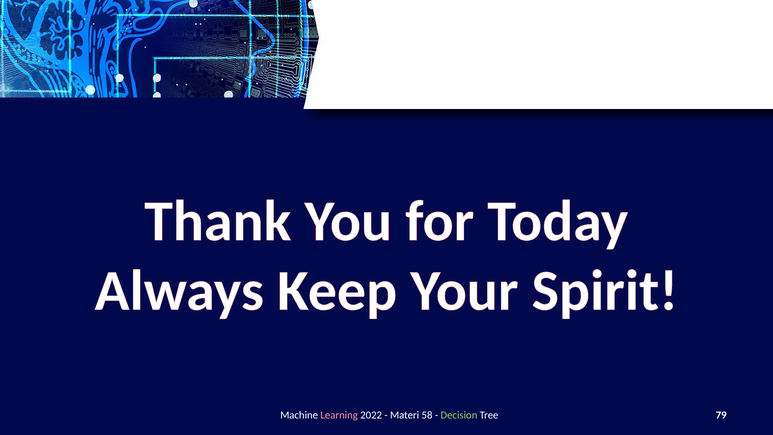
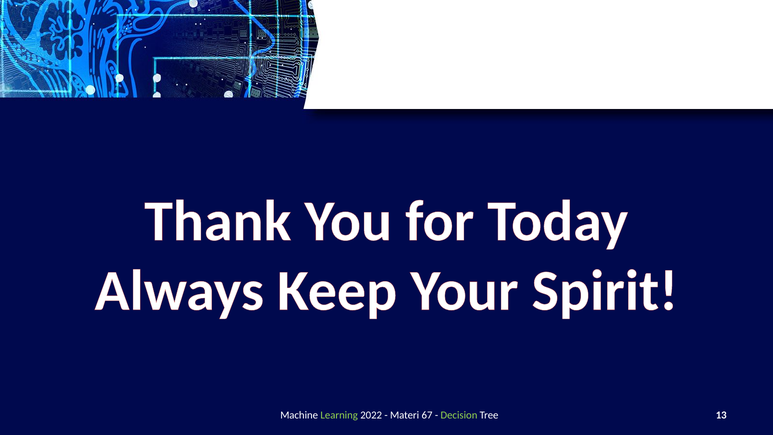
Learning colour: pink -> light green (339, 415)
58: 58 -> 67 (427, 415)
79: 79 -> 13 (721, 415)
